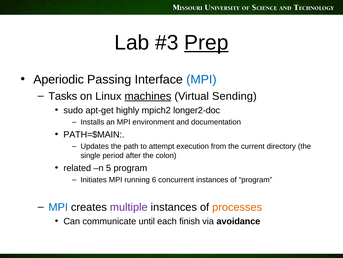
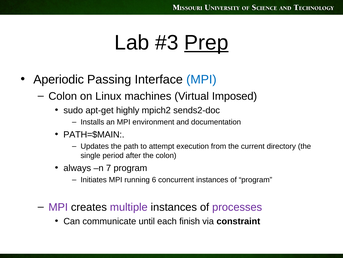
Tasks: Tasks -> Colon (63, 96)
machines underline: present -> none (148, 96)
Sending: Sending -> Imposed (235, 96)
longer2-doc: longer2-doc -> sends2-doc (197, 110)
related: related -> always (77, 168)
5: 5 -> 7 (109, 168)
MPI colour: blue -> purple (58, 207)
processes colour: orange -> purple (237, 207)
avoidance: avoidance -> constraint (238, 221)
